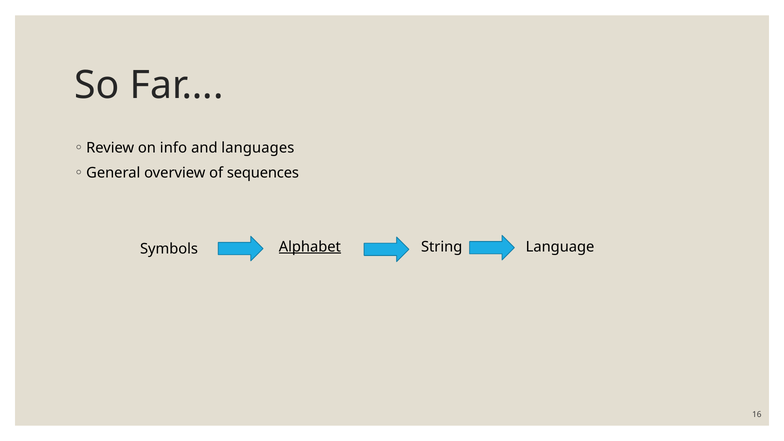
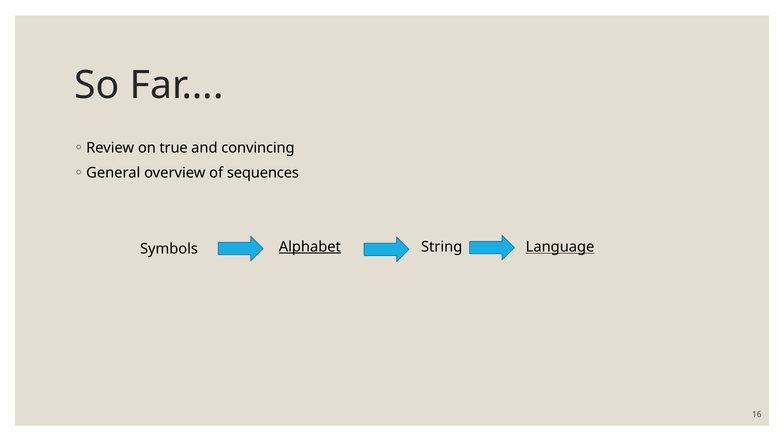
info: info -> true (174, 148)
languages: languages -> convincing (258, 148)
Language underline: none -> present (560, 247)
